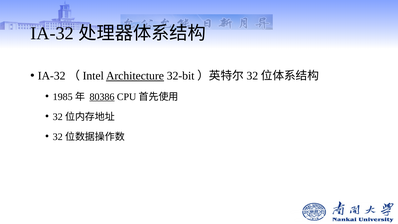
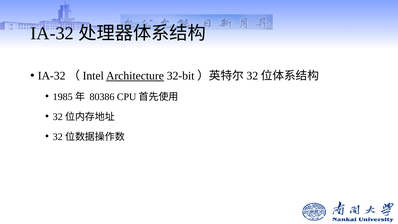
80386 underline: present -> none (102, 97)
